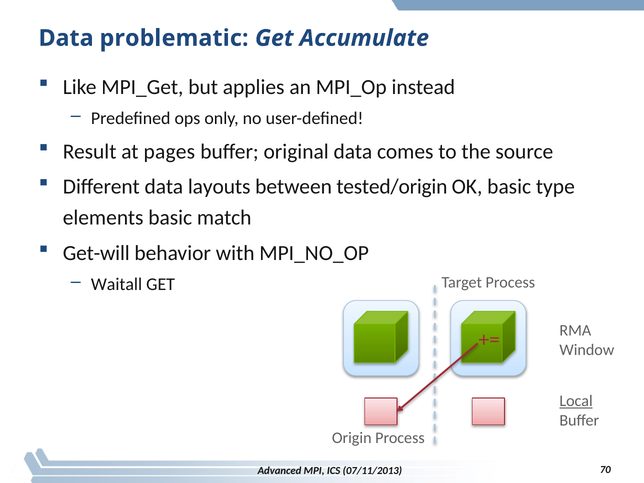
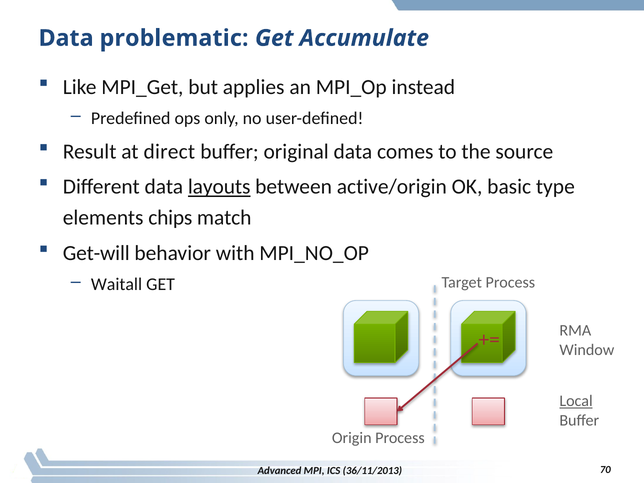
pages: pages -> direct (169, 152)
layouts underline: none -> present (219, 187)
tested/origin: tested/origin -> active/origin (392, 187)
elements basic: basic -> chips (170, 218)
07/11/2013: 07/11/2013 -> 36/11/2013 (372, 471)
